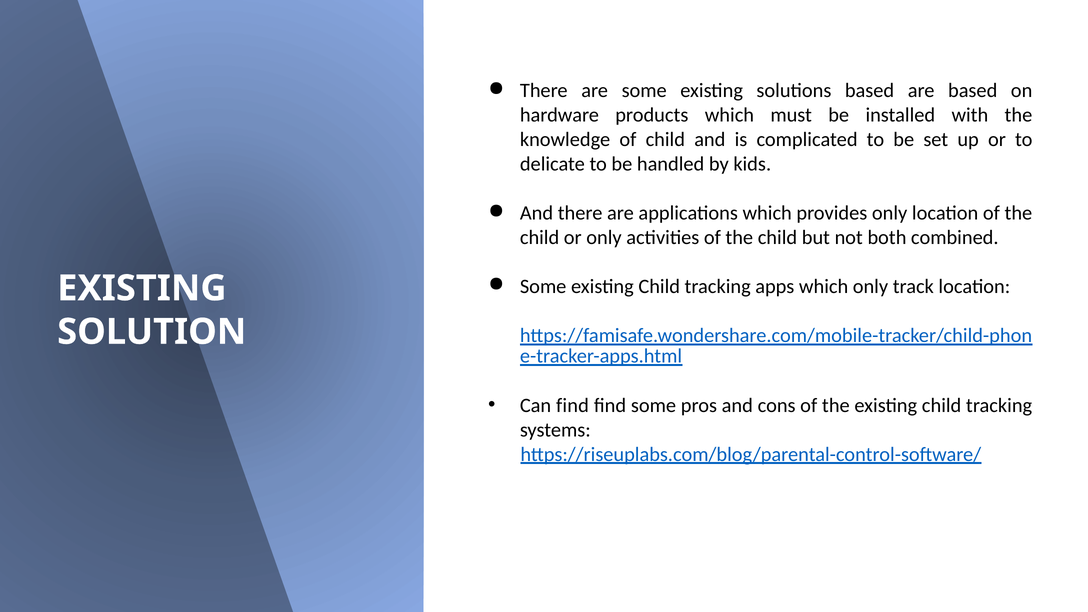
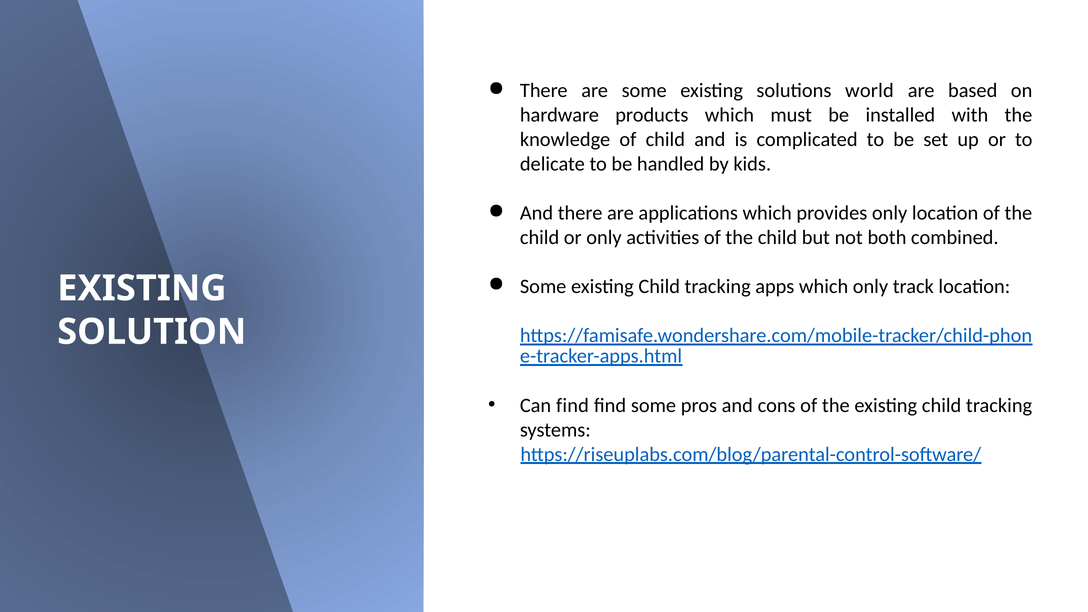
solutions based: based -> world (869, 91)
